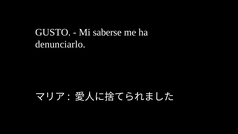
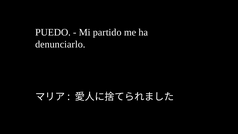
GUSTO: GUSTO -> PUEDO (53, 32)
saberse: saberse -> partido (107, 32)
